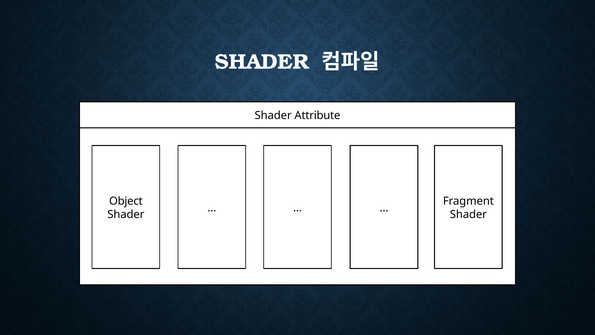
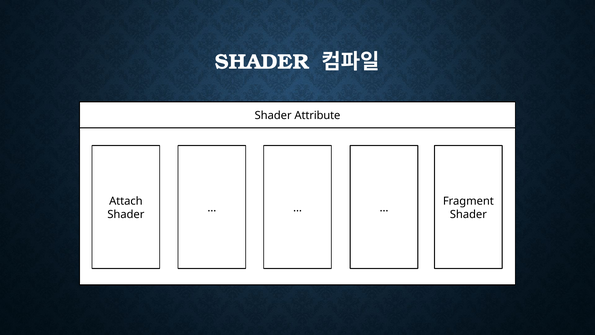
Object: Object -> Attach (126, 201)
